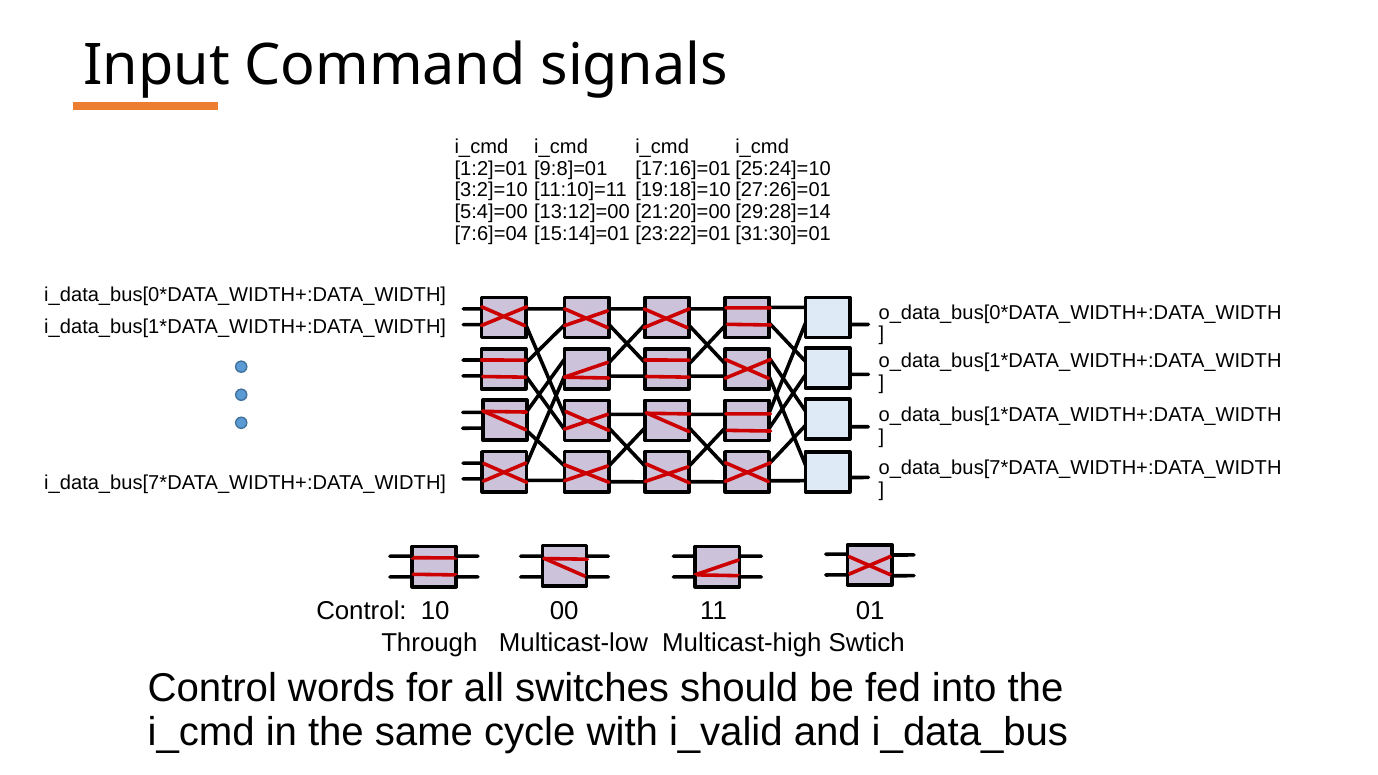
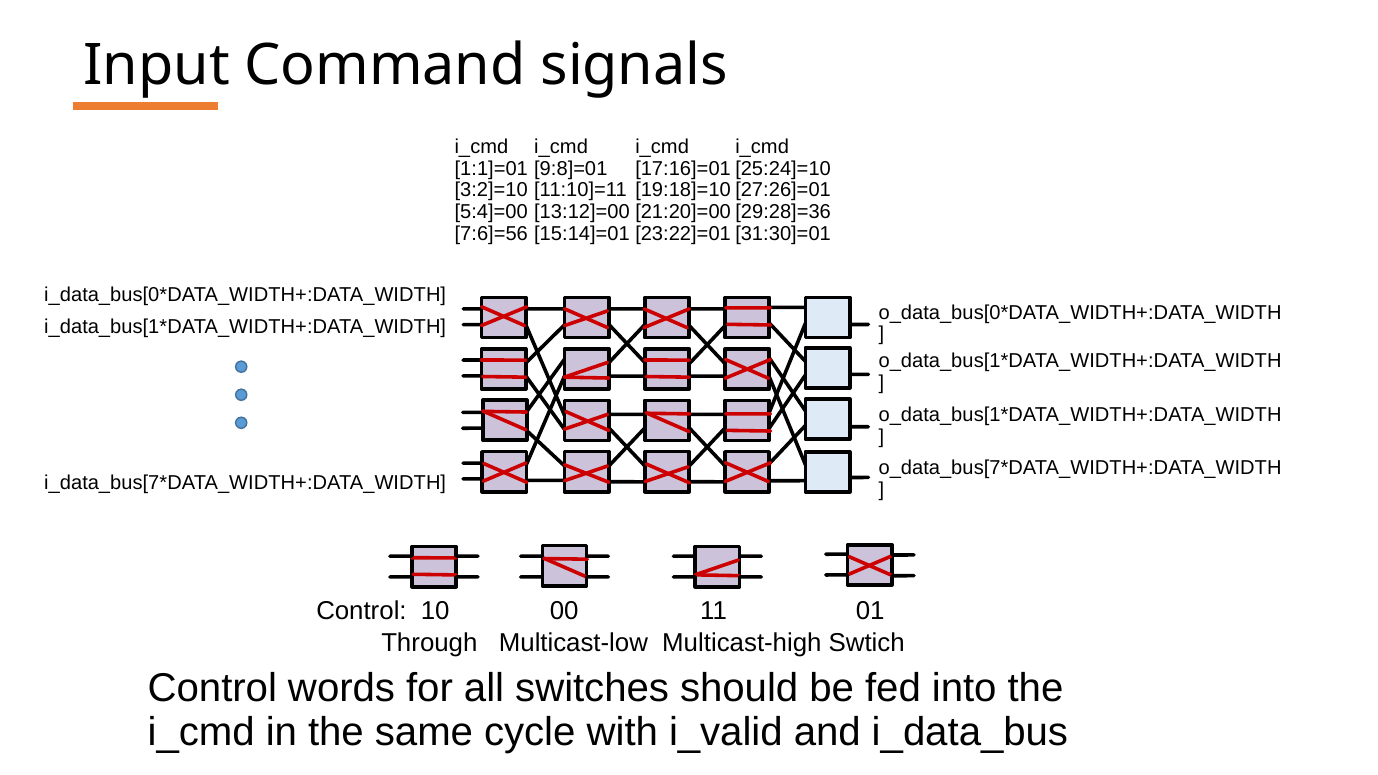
1:2]=01: 1:2]=01 -> 1:1]=01 (491, 168)
29:28]=14: 29:28]=14 -> 29:28]=36 (783, 212)
7:6]=04: 7:6]=04 -> 7:6]=56 (491, 234)
